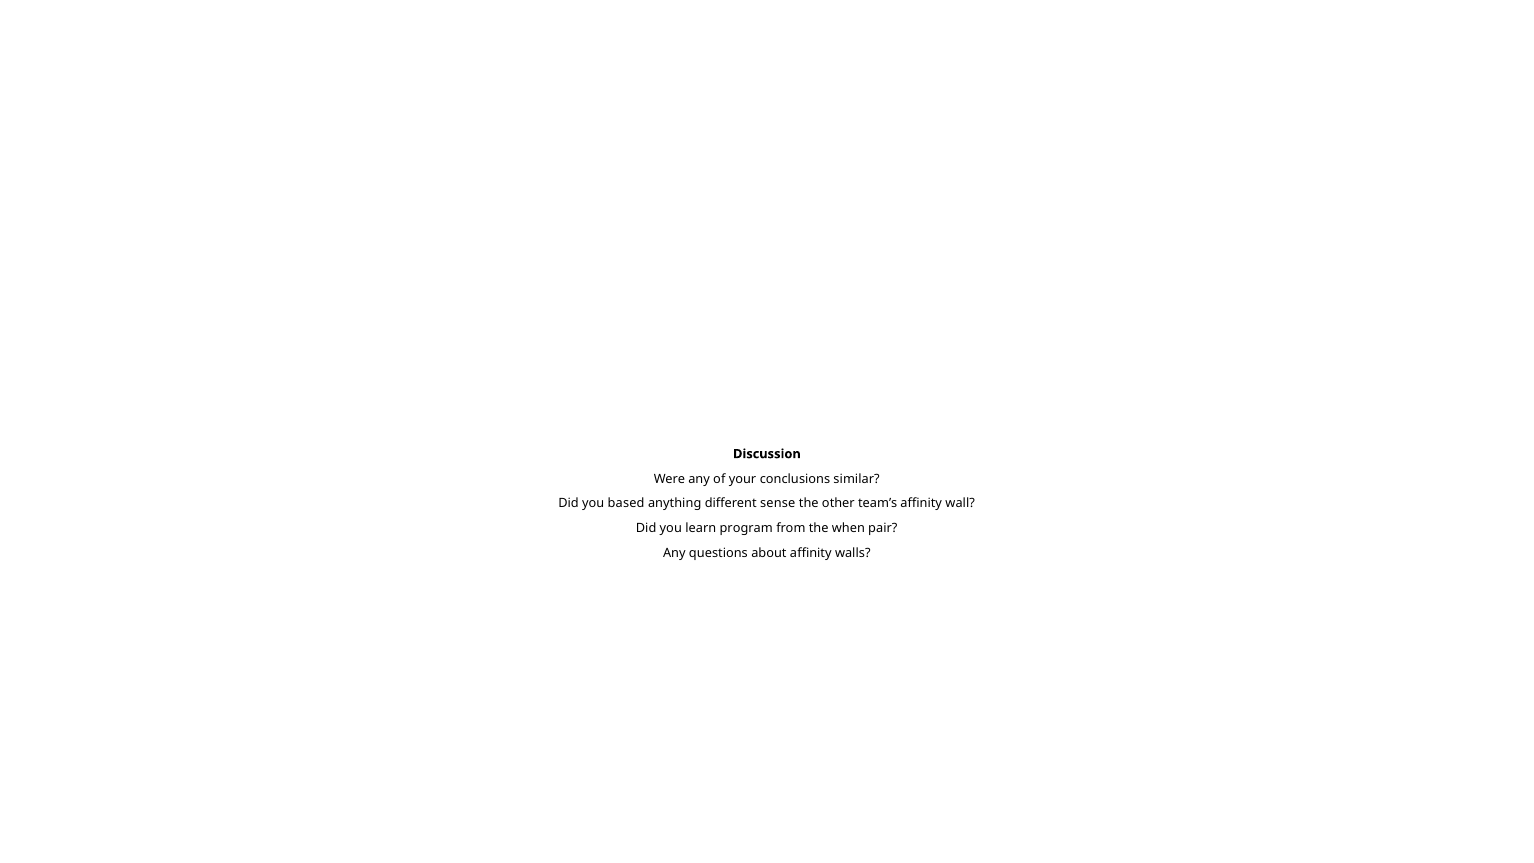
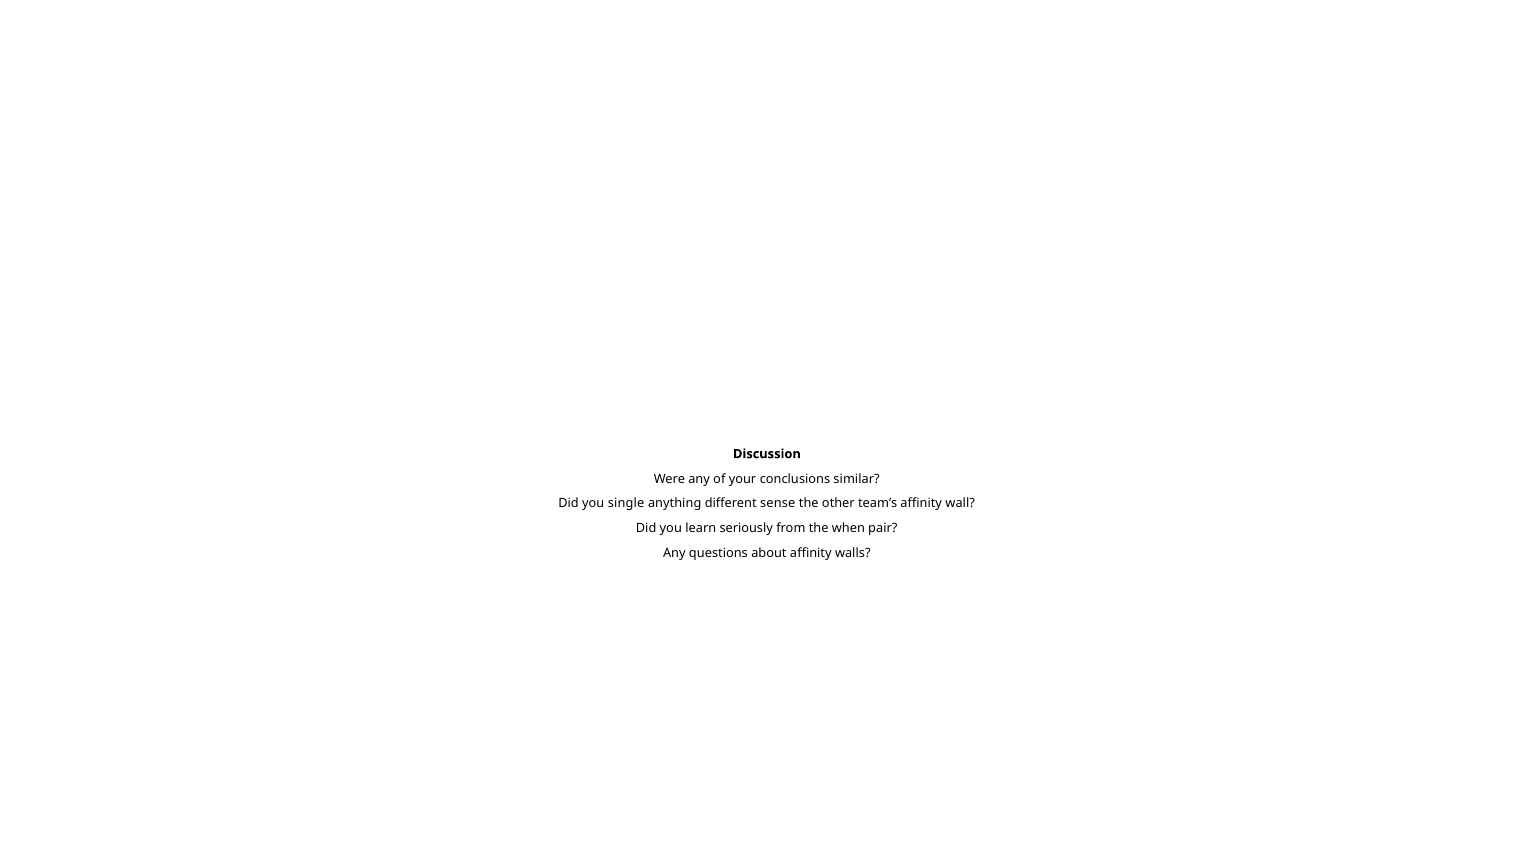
based: based -> single (626, 504)
program: program -> seriously (746, 528)
